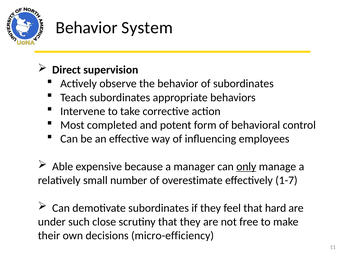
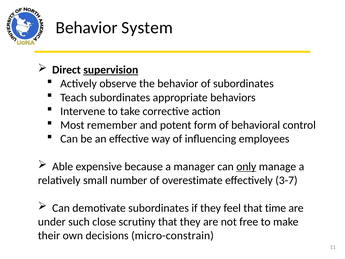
supervision underline: none -> present (111, 70)
completed: completed -> remember (112, 125)
1-7: 1-7 -> 3-7 (286, 180)
hard: hard -> time (276, 208)
micro-efficiency: micro-efficiency -> micro-constrain (172, 235)
